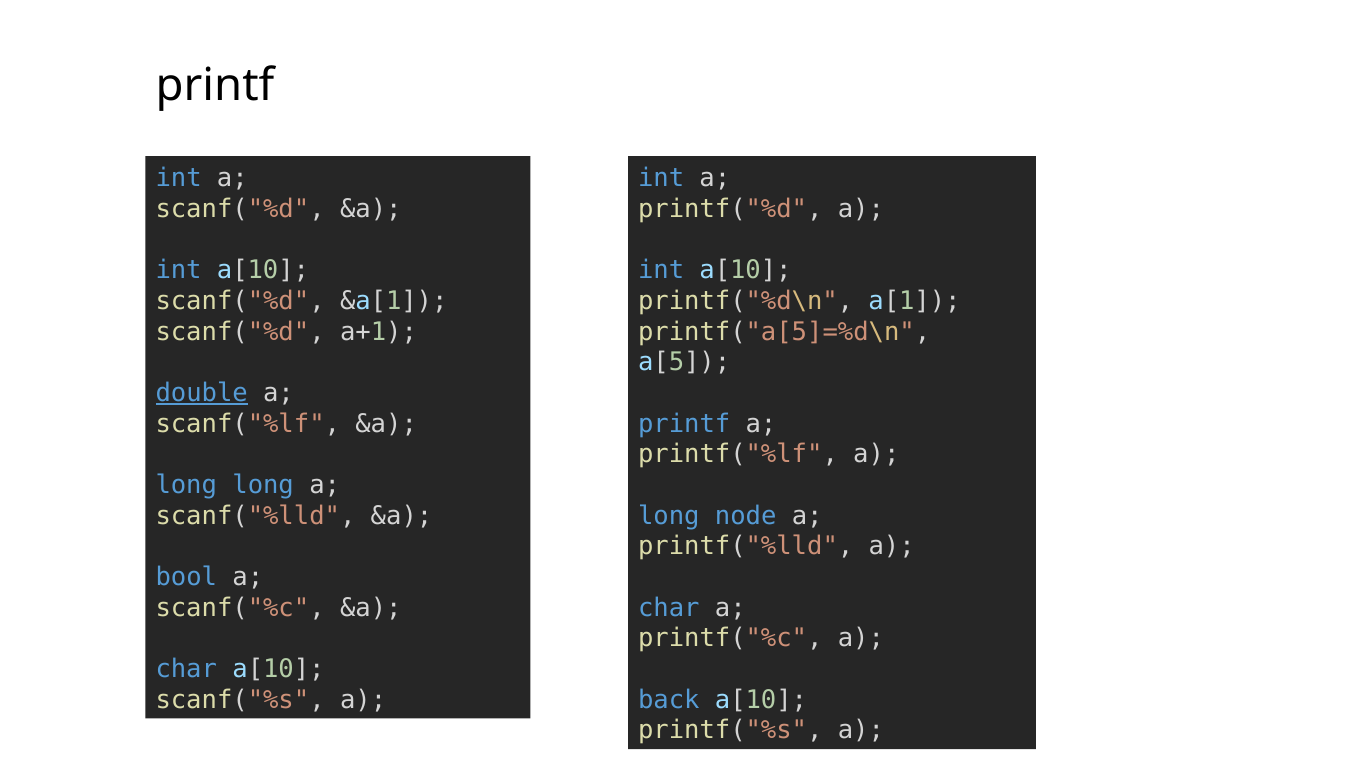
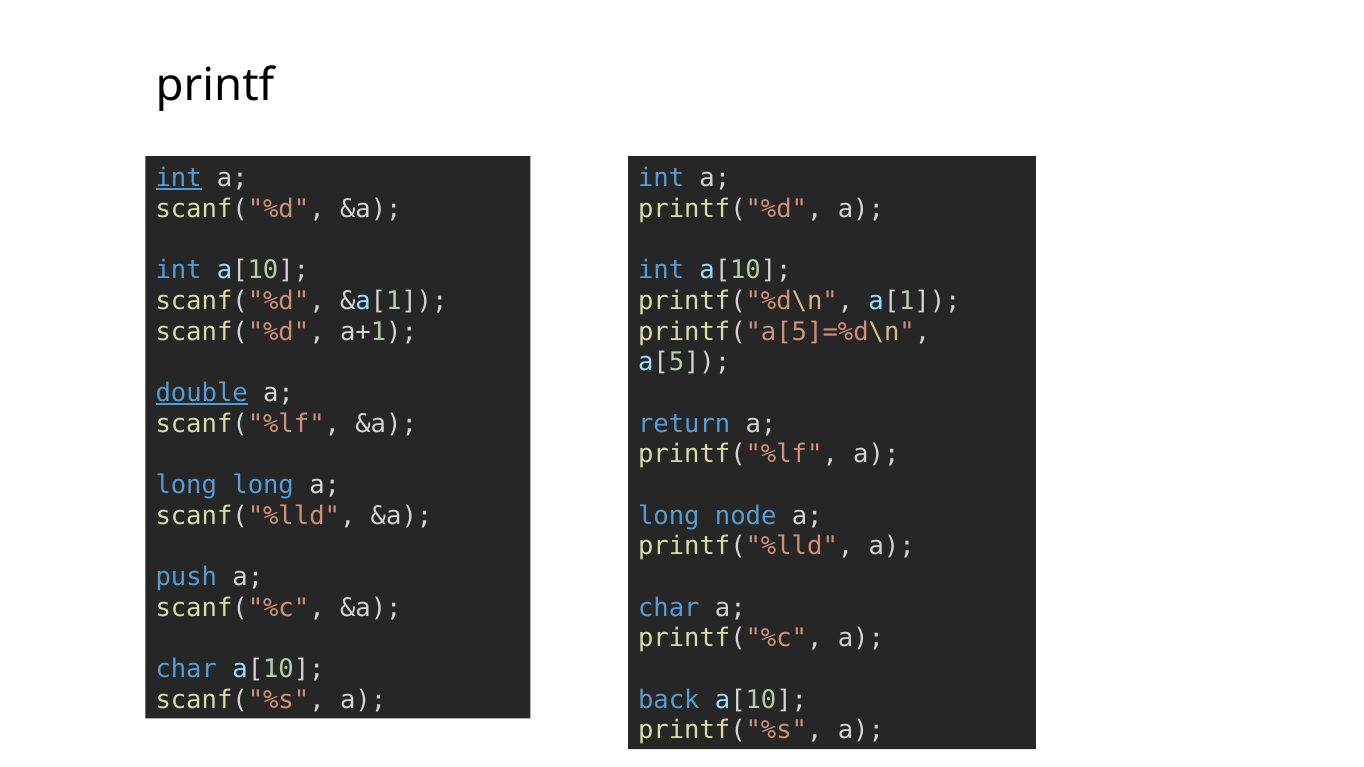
int underline: none -> present (179, 178)
printf: printf -> return (684, 424)
bool: bool -> push (186, 577)
